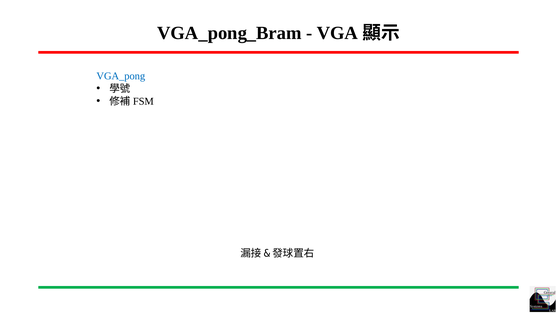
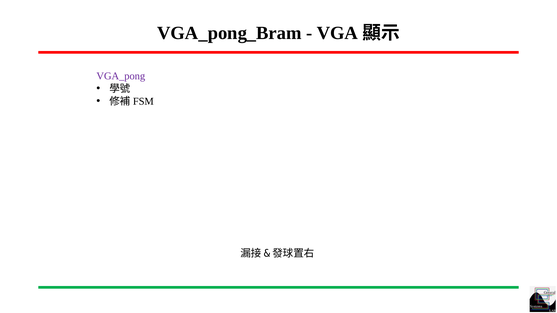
VGA_pong colour: blue -> purple (121, 76)
